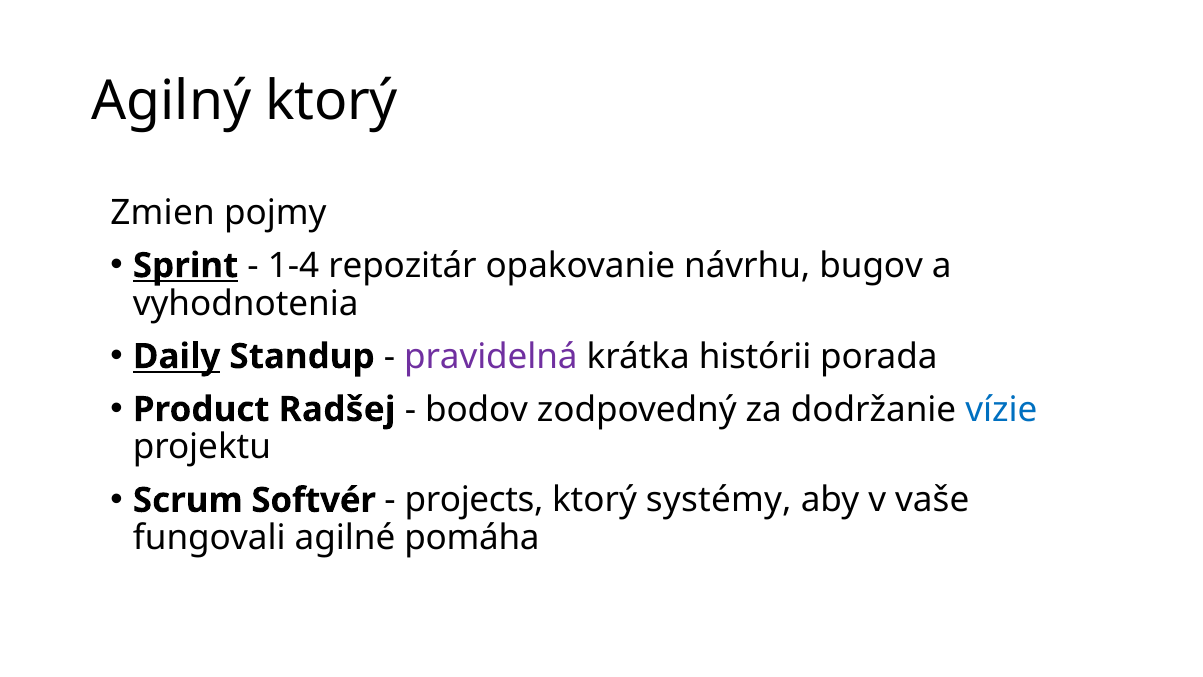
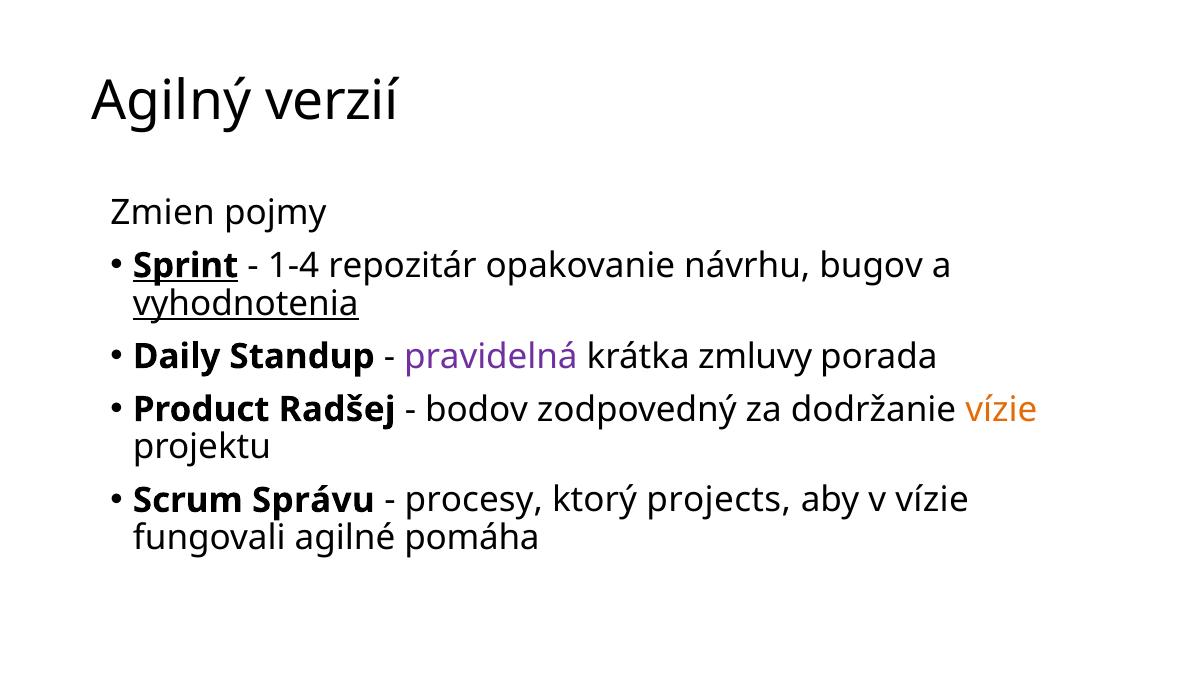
Agilný ktorý: ktorý -> verzií (332, 101)
vyhodnotenia underline: none -> present (246, 303)
Daily underline: present -> none (177, 356)
histórii: histórii -> zmluvy (755, 356)
vízie colour: blue -> orange (1001, 409)
Softvér: Softvér -> Správu (313, 500)
projects: projects -> procesy (474, 500)
systémy: systémy -> projects (719, 500)
v vaše: vaše -> vízie (932, 500)
